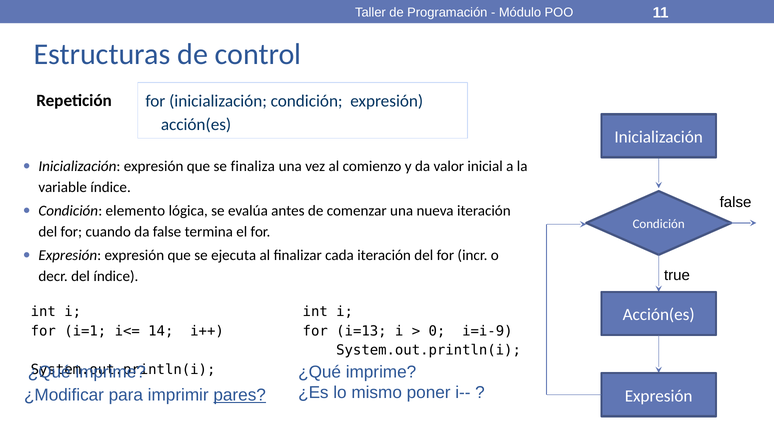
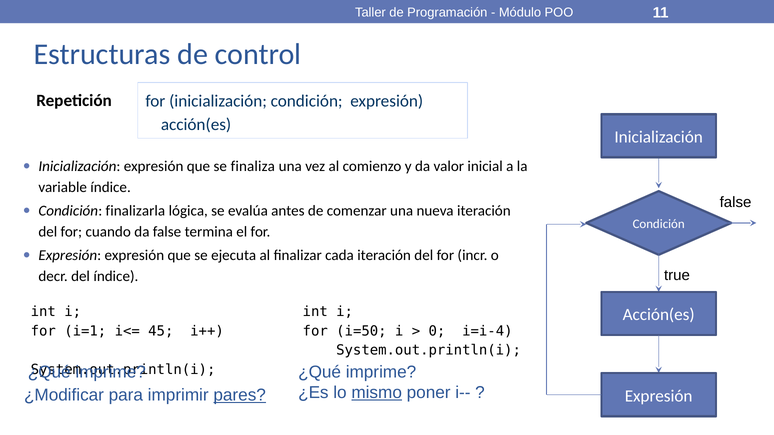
elemento: elemento -> finalizarla (135, 211)
14: 14 -> 45 (161, 331)
i=13: i=13 -> i=50 (361, 331)
i=i-9: i=i-9 -> i=i-4 (487, 331)
mismo underline: none -> present (377, 393)
